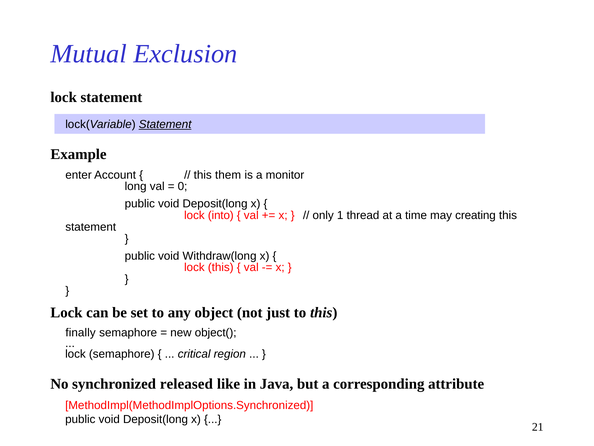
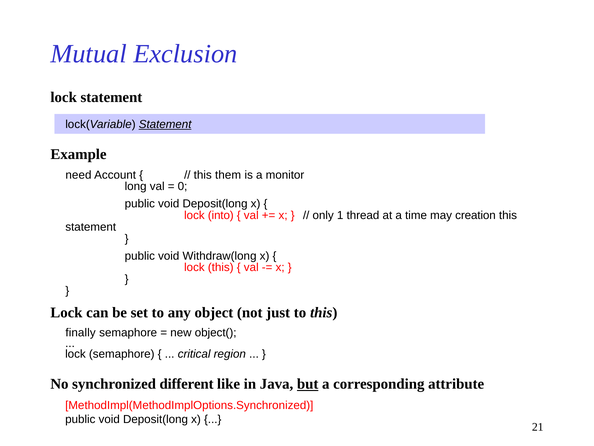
enter: enter -> need (78, 175)
creating: creating -> creation (475, 215)
released: released -> different (187, 384)
but underline: none -> present (308, 384)
